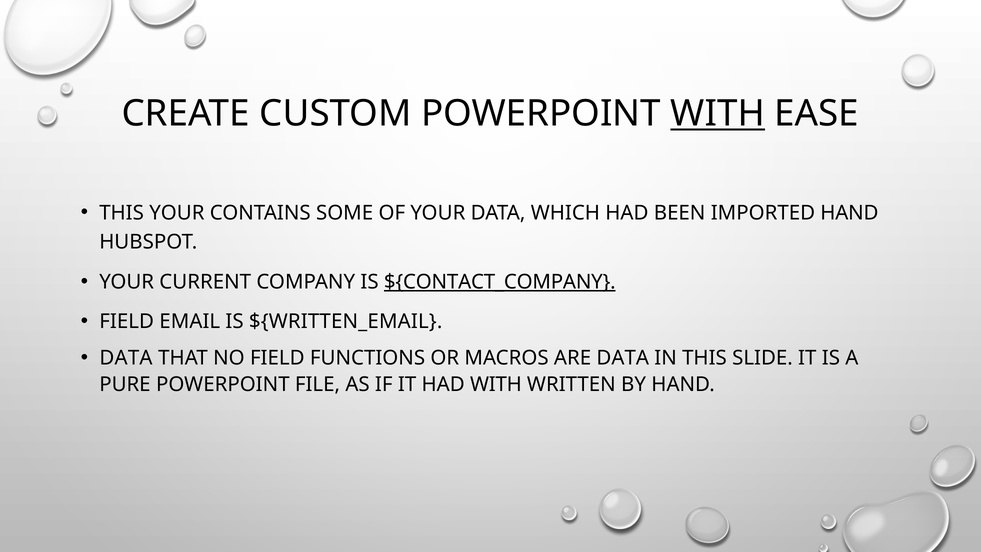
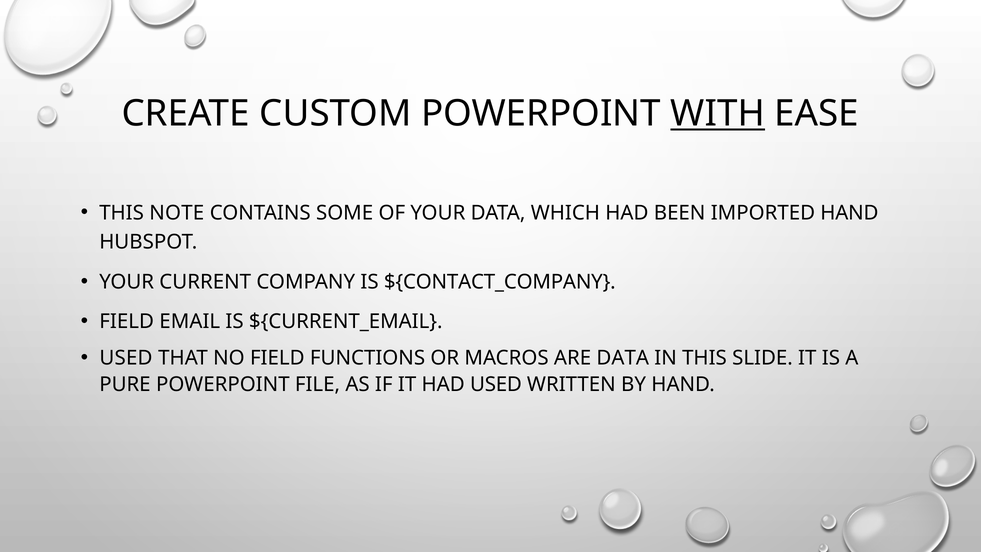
THIS YOUR: YOUR -> NOTE (177, 213)
${CONTACT_COMPANY underline: present -> none (500, 282)
${WRITTEN_EMAIL: ${WRITTEN_EMAIL -> ${CURRENT_EMAIL (346, 321)
DATA: DATA -> USED (126, 358)
HAD WITH: WITH -> USED (496, 384)
